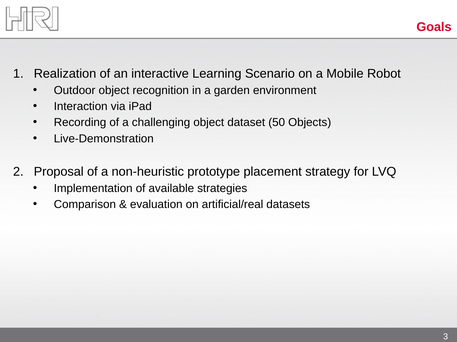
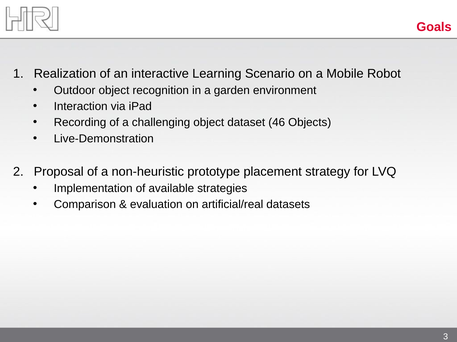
50: 50 -> 46 (277, 123)
